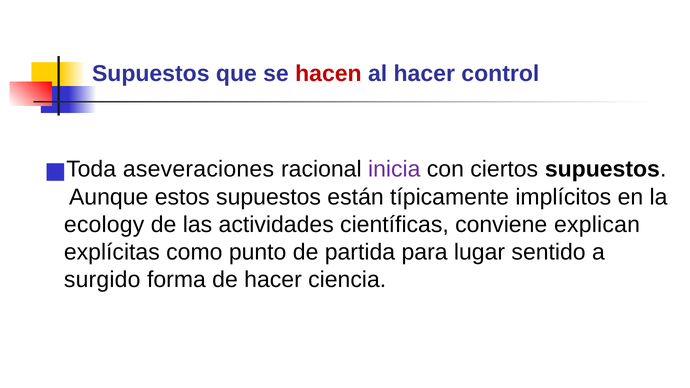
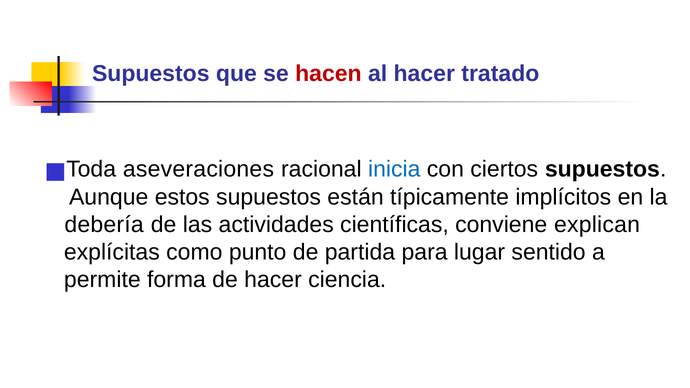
control: control -> tratado (500, 74)
inicia colour: purple -> blue (394, 169)
ecology: ecology -> debería (104, 225)
surgido: surgido -> permite (102, 280)
